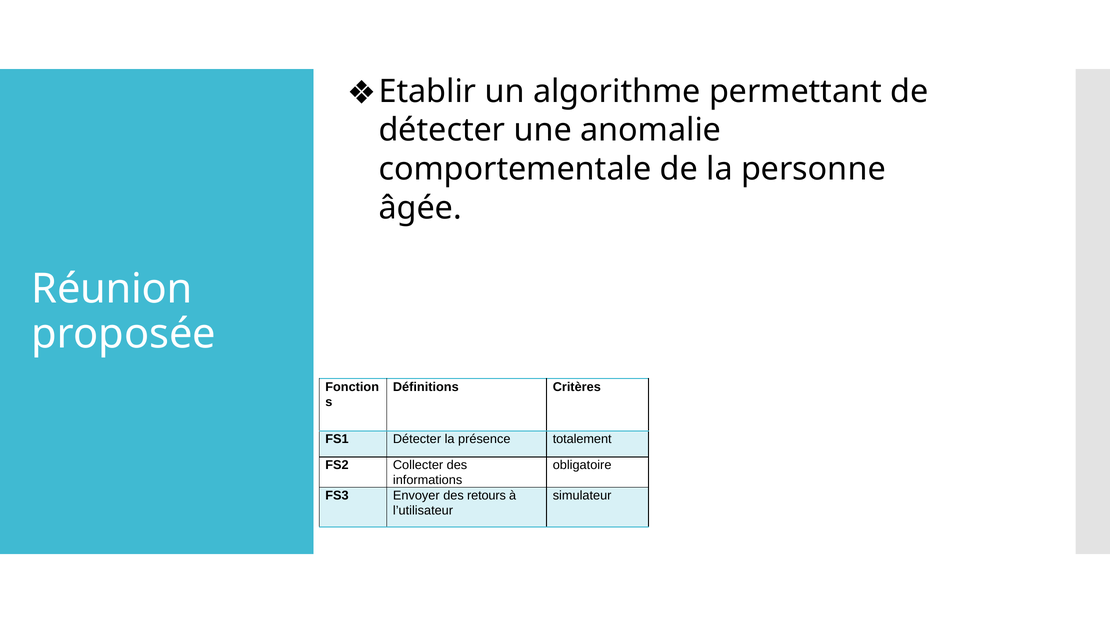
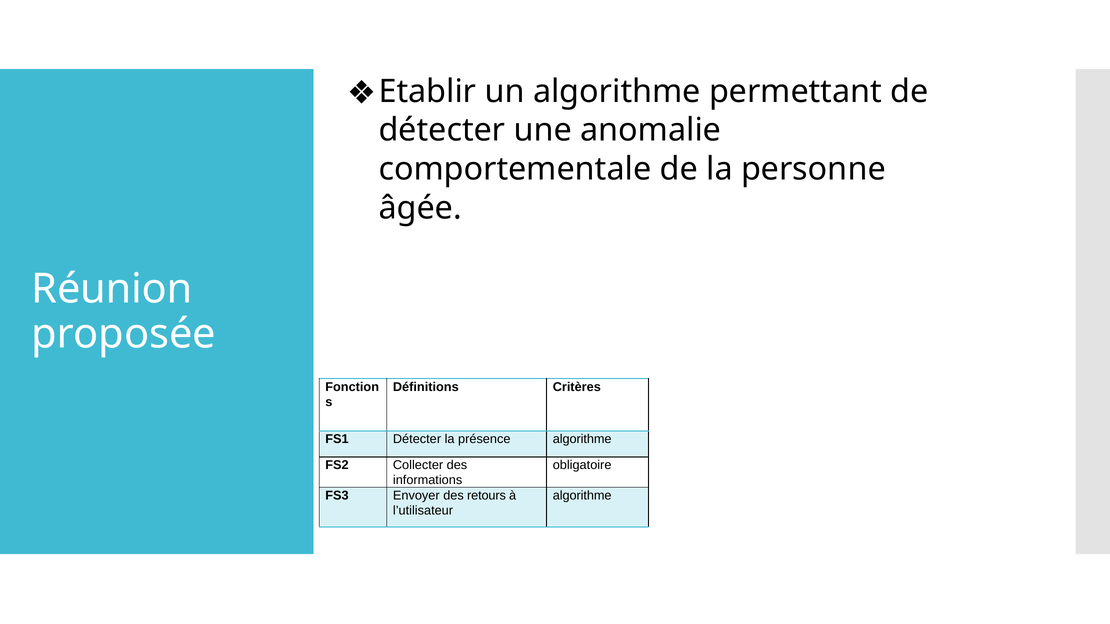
présence totalement: totalement -> algorithme (582, 439)
simulateur: simulateur -> algorithme (582, 496)
